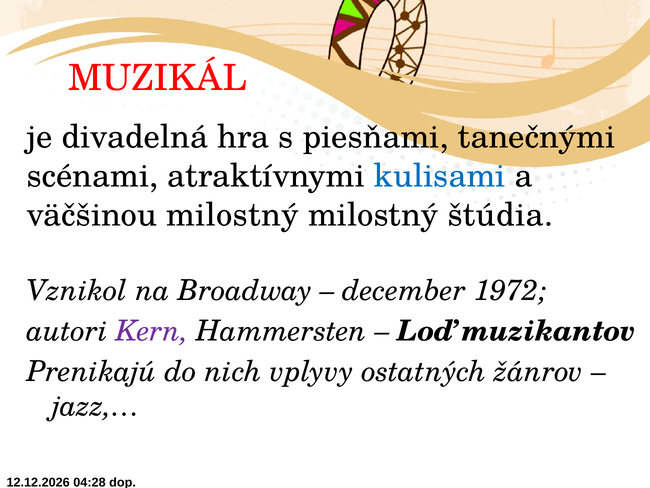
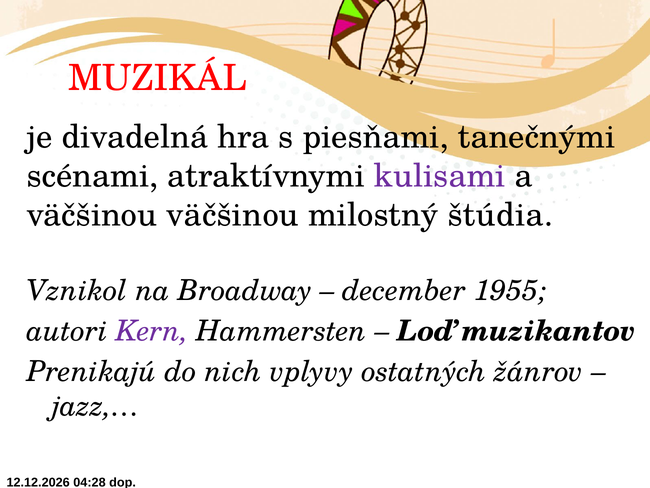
kulisami colour: blue -> purple (440, 176)
väčšinou milostný: milostný -> väčšinou (232, 215)
1972: 1972 -> 1955 (510, 290)
